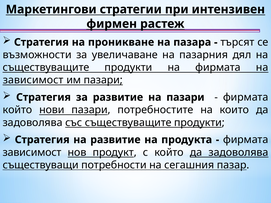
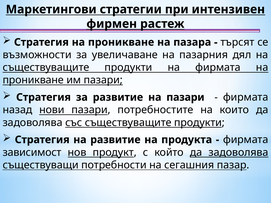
зависимост: зависимост -> проникване (33, 80)
който: който -> назад (17, 110)
